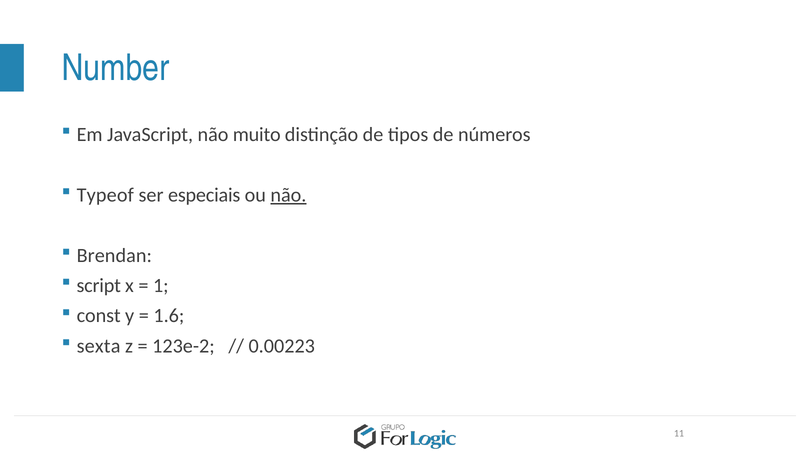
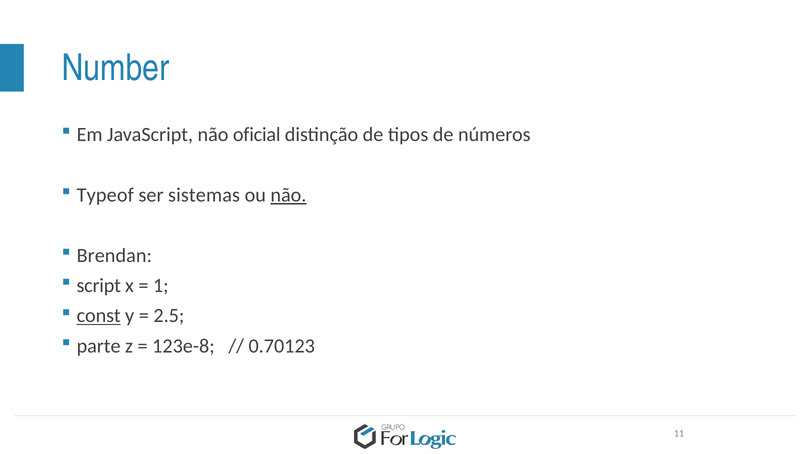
muito: muito -> oficial (257, 135)
especiais: especiais -> sistemas (204, 195)
const underline: none -> present (99, 316)
1.6: 1.6 -> 2.5 (169, 316)
sexta: sexta -> parte (99, 346)
123e-2: 123e-2 -> 123e-8 (183, 346)
0.00223: 0.00223 -> 0.70123 (282, 346)
